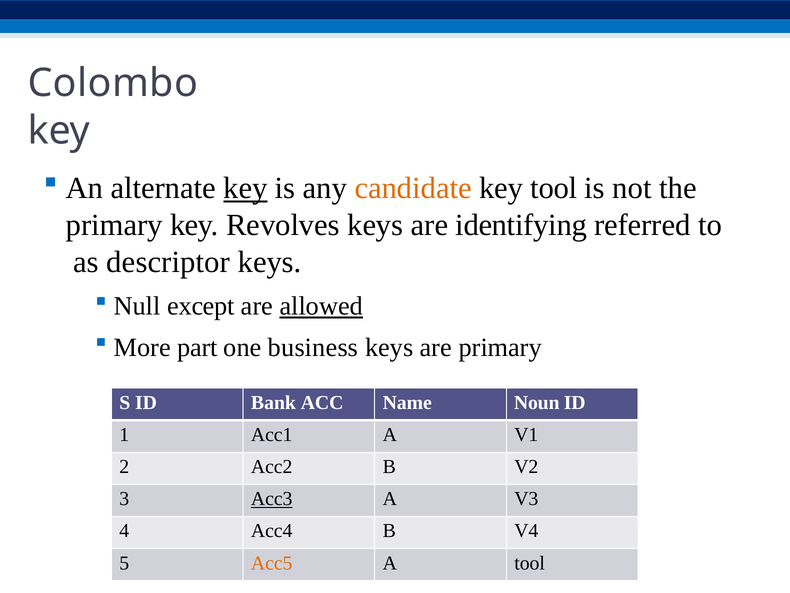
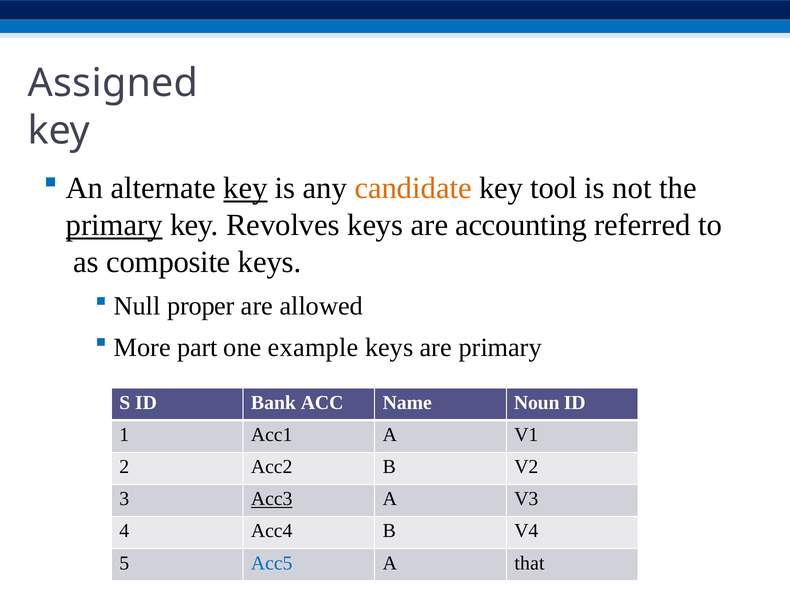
Colombo: Colombo -> Assigned (113, 83)
primary underline: none -> present (114, 225)
identifying: identifying -> accounting (521, 225)
descriptor: descriptor -> composite (168, 262)
except: except -> proper (201, 306)
allowed underline: present -> none (321, 306)
business: business -> example (313, 347)
Acc5 colour: orange -> blue (272, 563)
A tool: tool -> that (530, 563)
